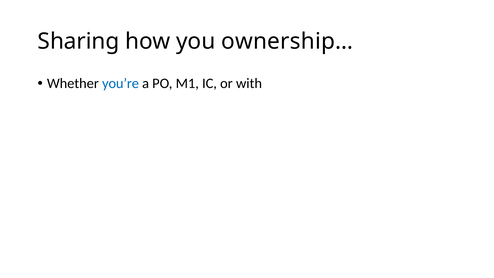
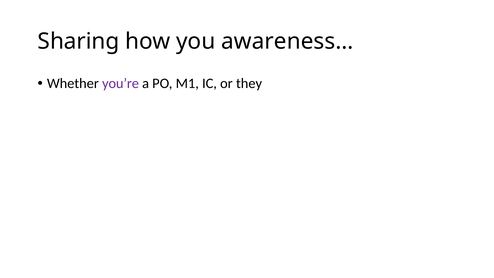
ownership…: ownership… -> awareness… (287, 41)
you’re colour: blue -> purple (121, 84)
with: with -> they (249, 84)
